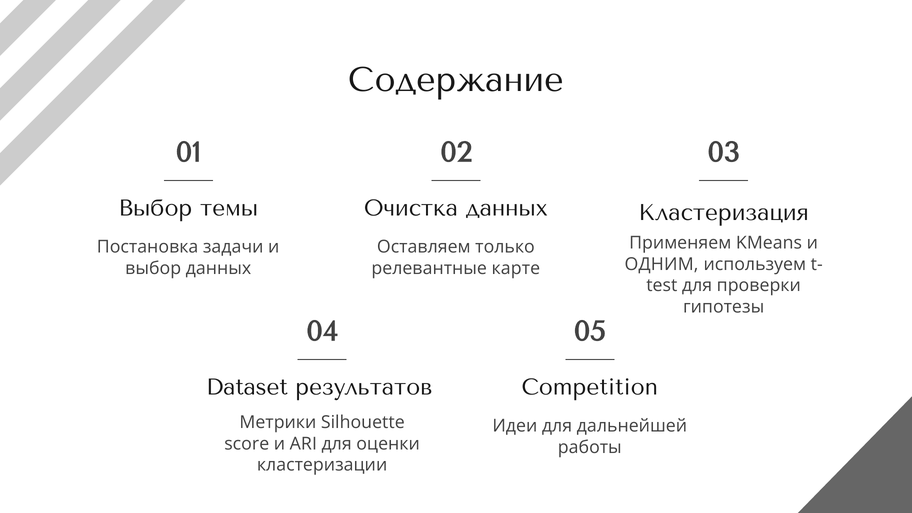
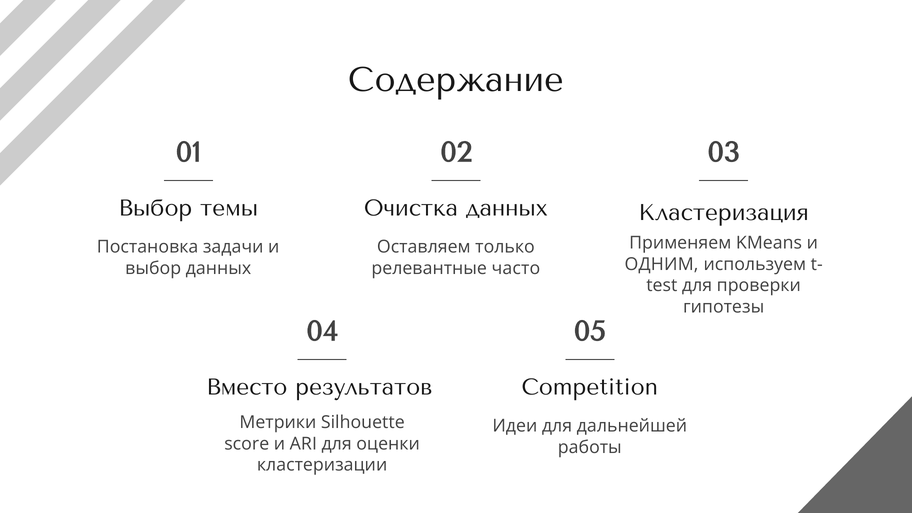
карте: карте -> часто (516, 268)
Dataset: Dataset -> Вместо (247, 387)
